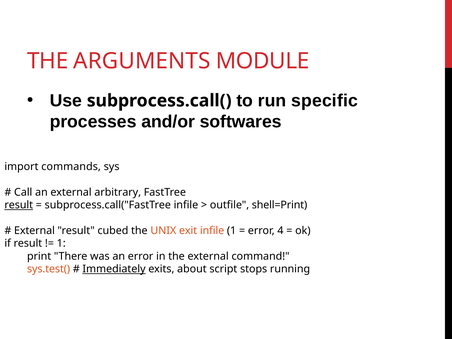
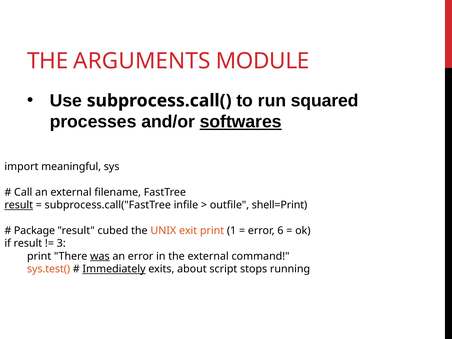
specific: specific -> squared (325, 101)
softwares underline: none -> present (241, 122)
commands: commands -> meaningful (71, 167)
arbitrary: arbitrary -> filename (118, 192)
External: External -> Package (34, 231)
exit infile: infile -> print (212, 231)
4: 4 -> 6 (280, 231)
1: 1 -> 3 (61, 243)
was underline: none -> present (100, 256)
